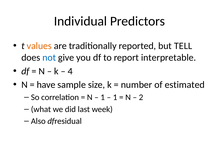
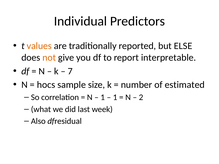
TELL: TELL -> ELSE (183, 46)
not colour: blue -> orange (49, 58)
4: 4 -> 7 (70, 71)
have: have -> hocs (46, 85)
